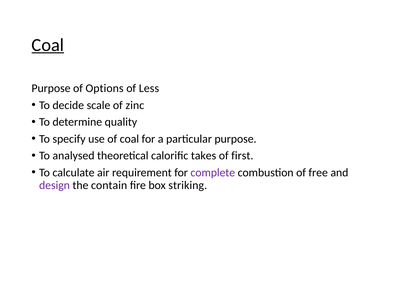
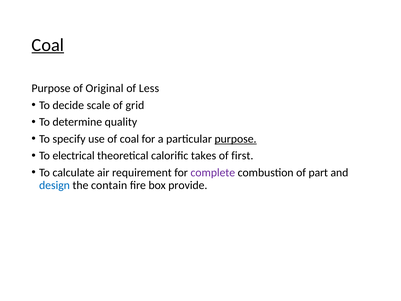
Options: Options -> Original (105, 88)
zinc: zinc -> grid (135, 105)
purpose underline: none -> present (236, 139)
analysed: analysed -> electrical (74, 156)
free: free -> part (318, 172)
design colour: purple -> blue (54, 185)
striking: striking -> provide (188, 185)
